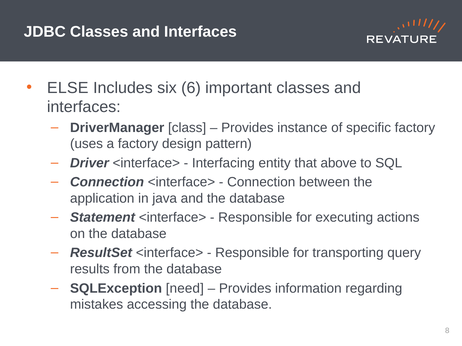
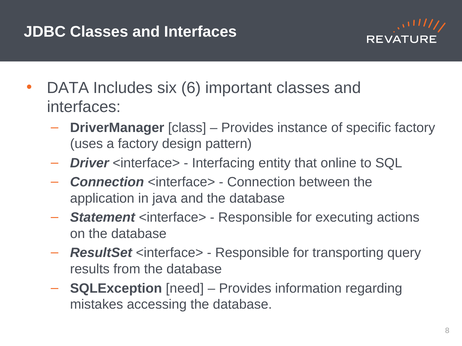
ELSE: ELSE -> DATA (68, 88)
above: above -> online (339, 163)
